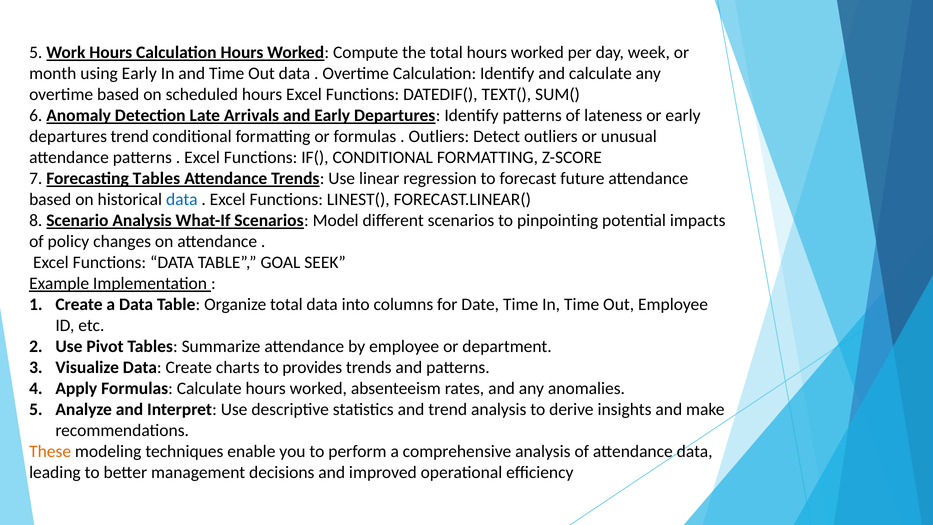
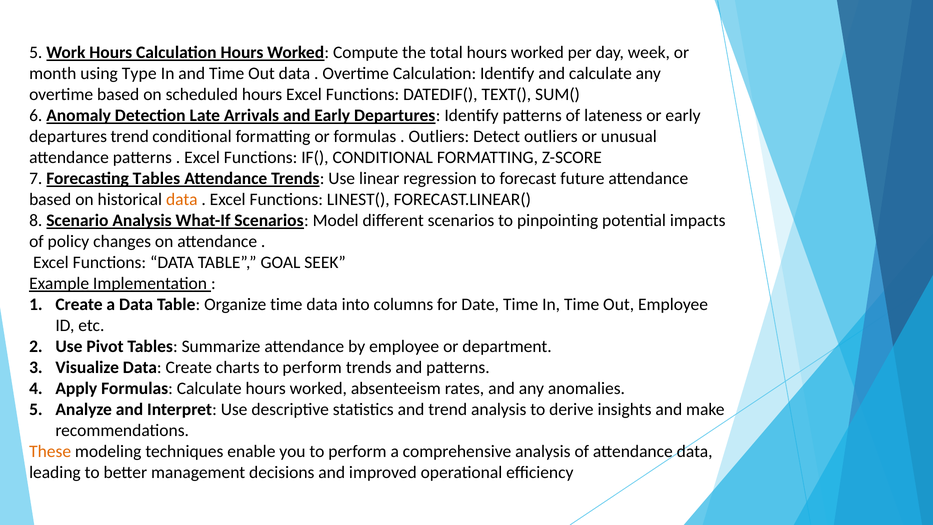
using Early: Early -> Type (139, 74)
data colour: blue -> orange (182, 199)
Organize total: total -> time (286, 304)
charts to provides: provides -> perform (312, 367)
